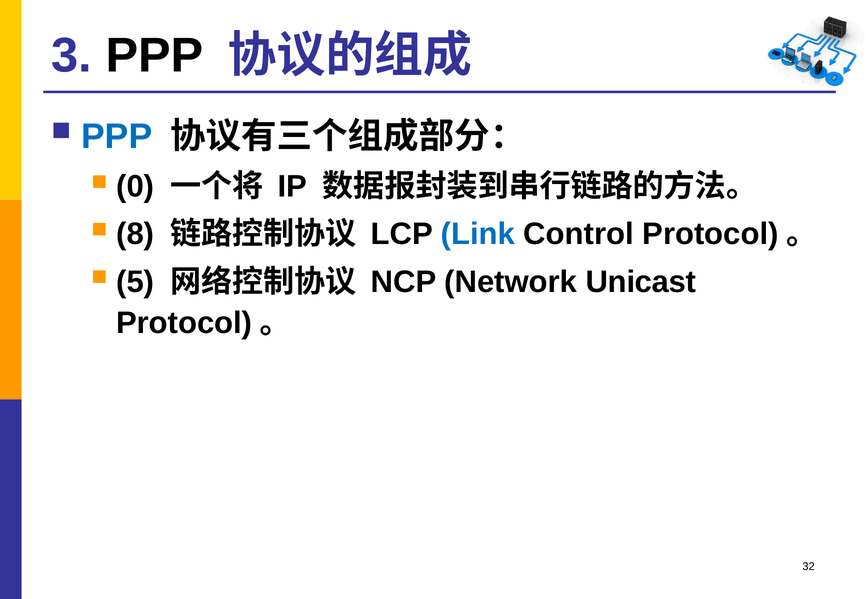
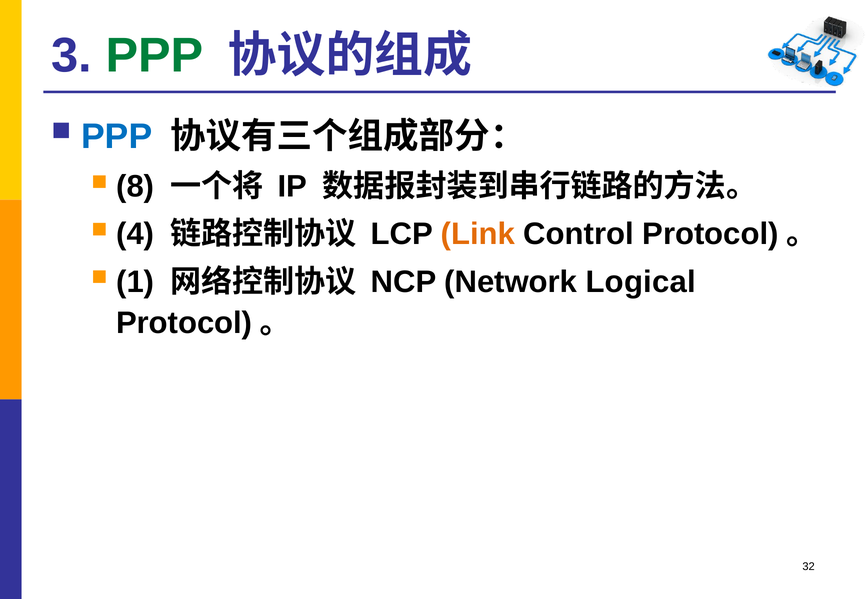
PPP colour: black -> green (154, 56)
0: 0 -> 8 (135, 187)
8: 8 -> 4 (135, 234)
Link colour: blue -> orange (478, 234)
5: 5 -> 1 (135, 282)
Unicast: Unicast -> Logical (641, 282)
